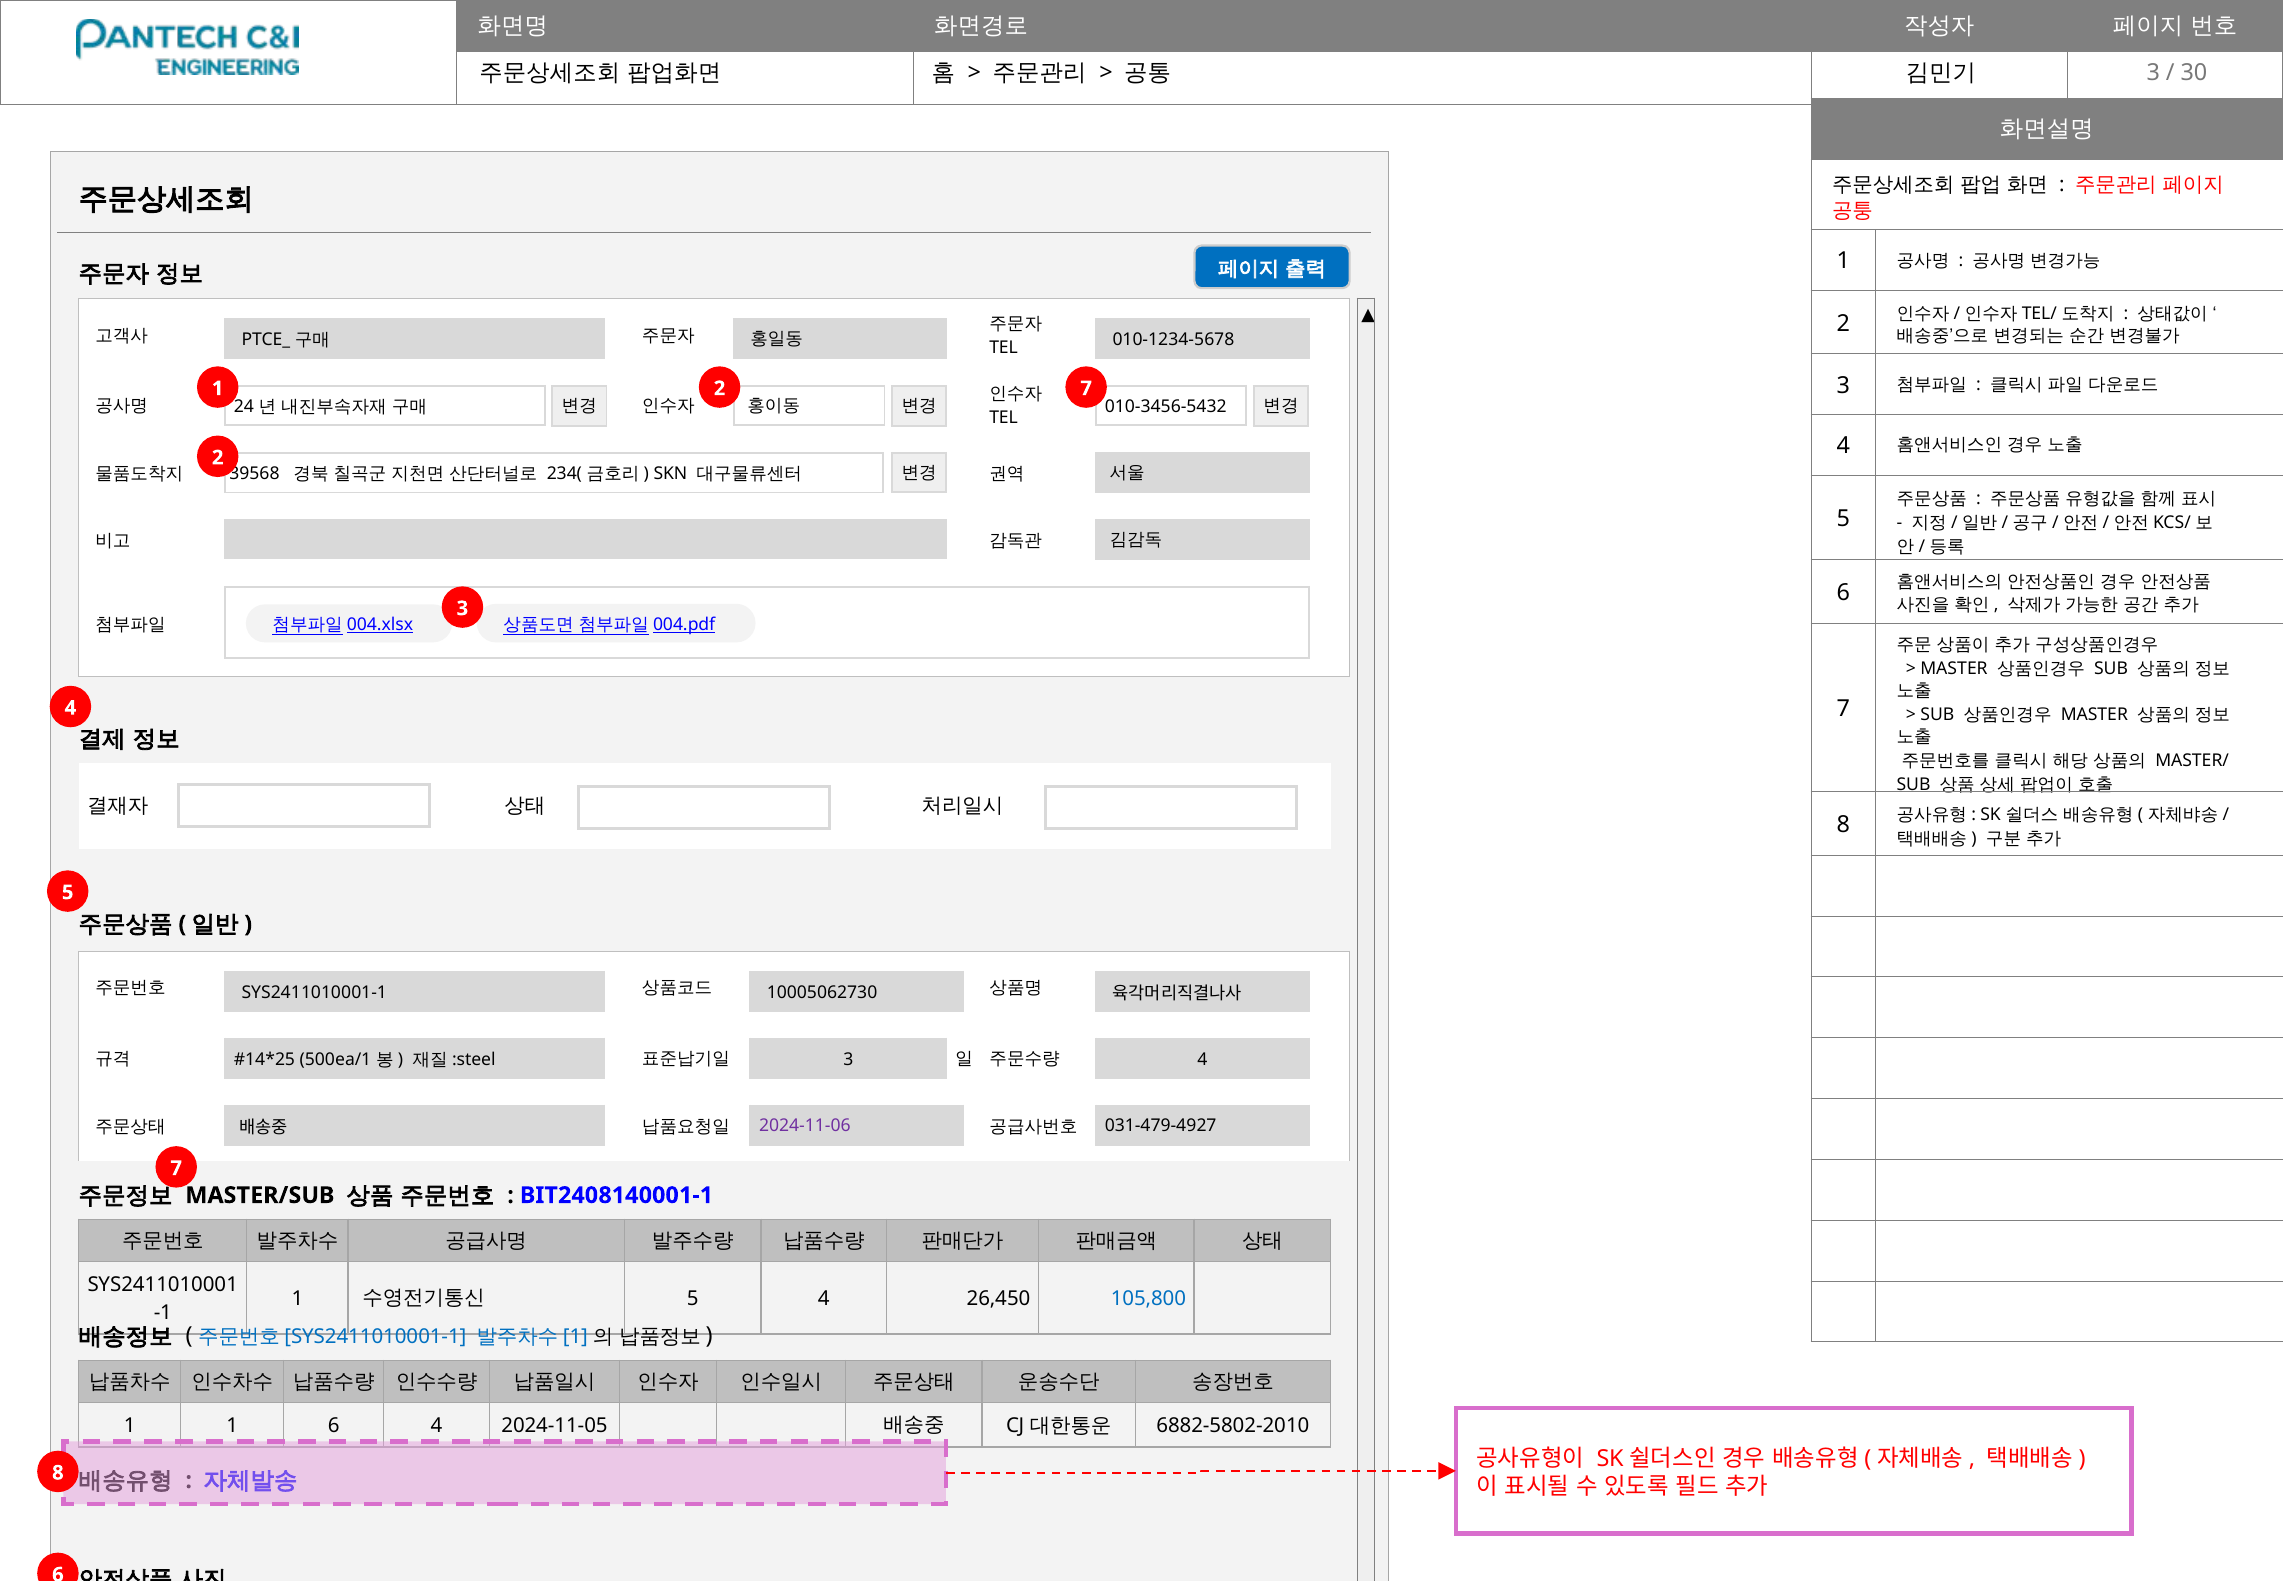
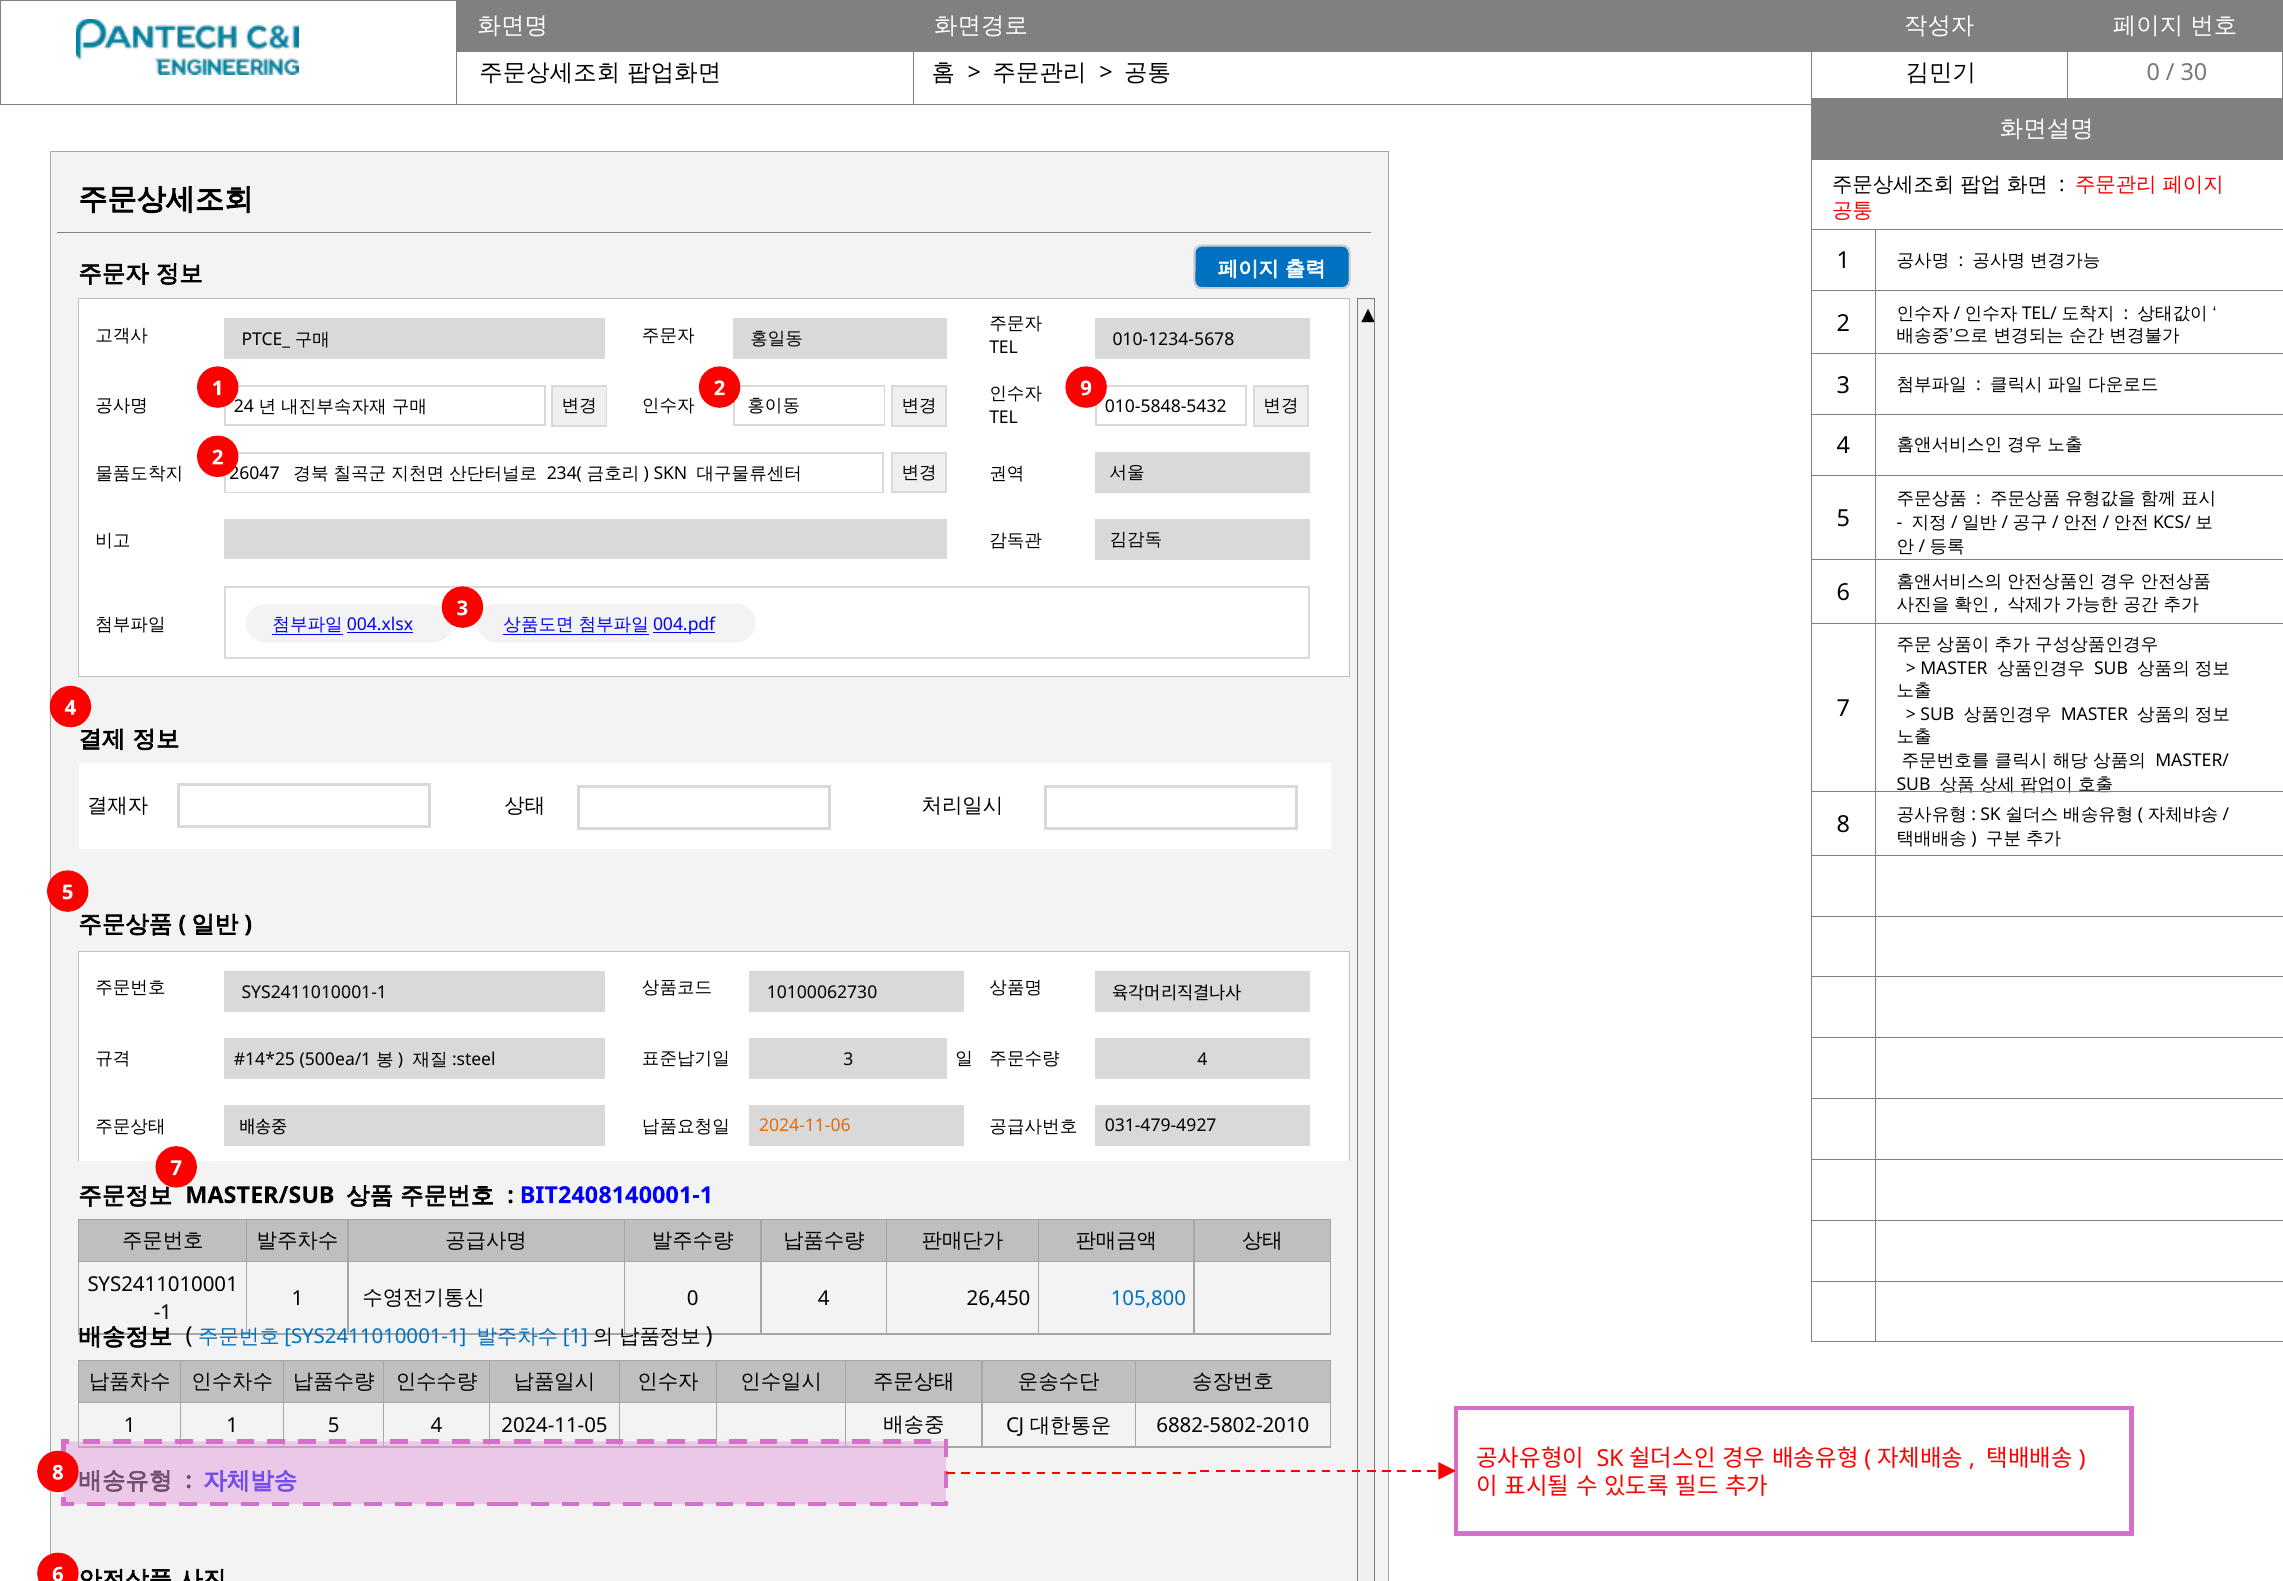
3: 3 -> 0 (2153, 72)
2 7: 7 -> 9 (1086, 388)
010-3456-5432: 010-3456-5432 -> 010-5848-5432 (1166, 406)
39568: 39568 -> 26047 (254, 473)
10005062730: 10005062730 -> 10100062730 (822, 992)
2024-11-06 colour: purple -> orange (805, 1126)
5: 5 -> 0 (693, 1298)
1 6: 6 -> 5 (334, 1425)
